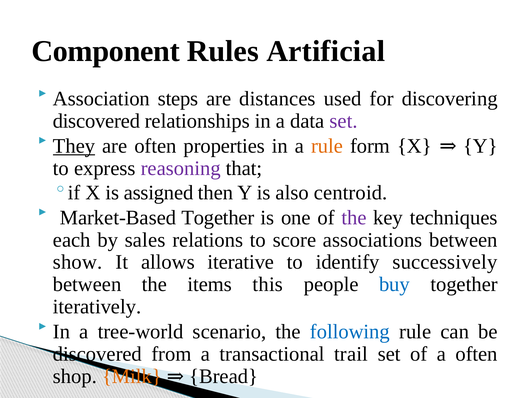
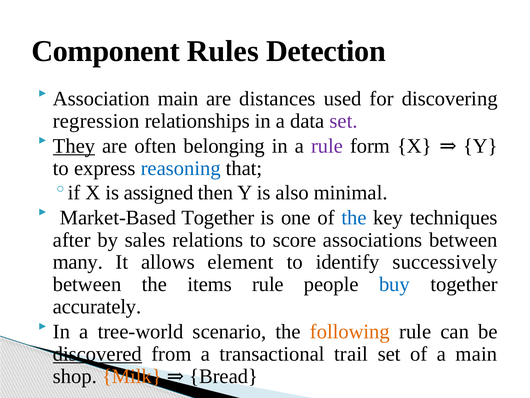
Artificial: Artificial -> Detection (326, 51)
Association steps: steps -> main (178, 99)
discovered: discovered -> regression (96, 121)
properties: properties -> belonging (224, 146)
rule colour: orange -> purple (327, 146)
reasoning colour: purple -> blue (181, 168)
centroid: centroid -> minimal (351, 192)
the colour: purple -> blue (354, 217)
each: each -> after (72, 240)
show: show -> many (78, 262)
iterative: iterative -> element (241, 262)
items this: this -> rule (268, 284)
iteratively: iteratively -> accurately (97, 306)
following colour: blue -> orange (350, 331)
discovered underline: none -> present (97, 354)
a often: often -> main (476, 354)
